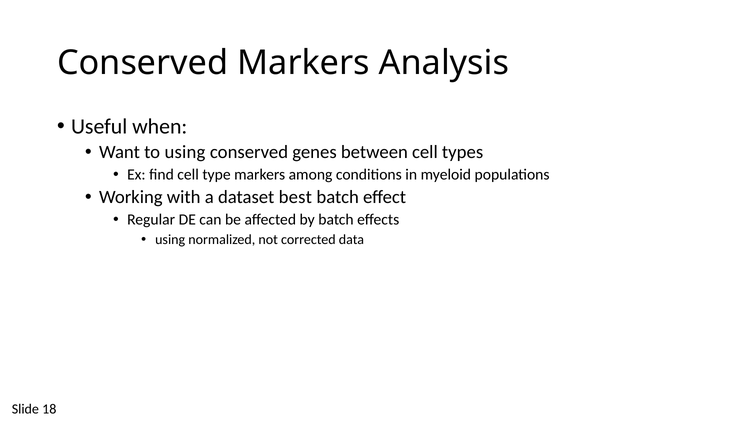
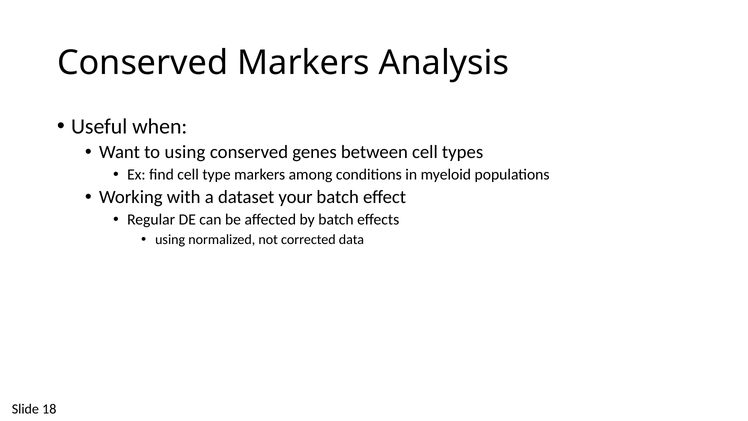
best: best -> your (296, 197)
